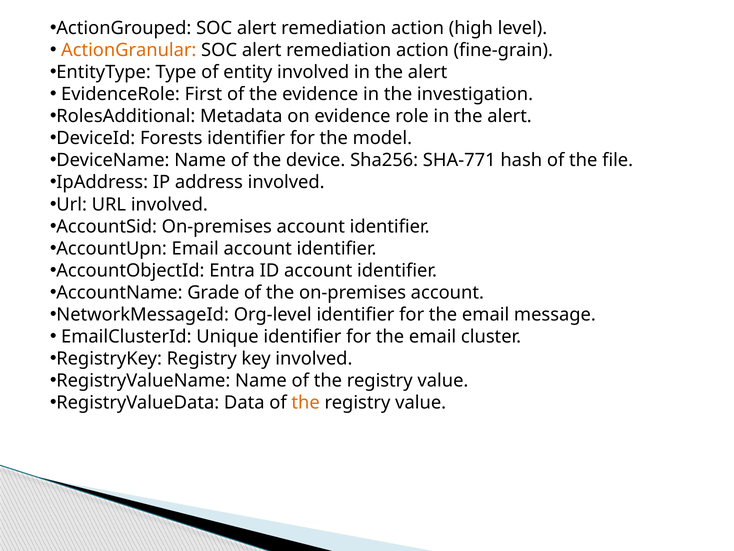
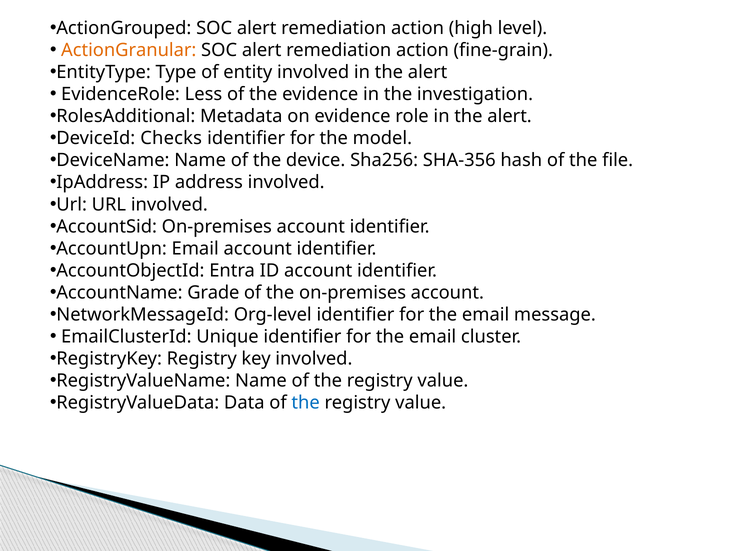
First: First -> Less (203, 94)
Forests: Forests -> Checks (171, 138)
SHA-771: SHA-771 -> SHA-356 (459, 160)
the colour: orange -> blue (306, 402)
